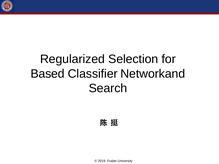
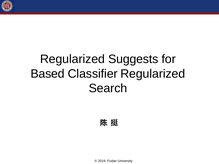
Selection: Selection -> Suggests (133, 59)
Classifier Networkand: Networkand -> Regularized (153, 74)
